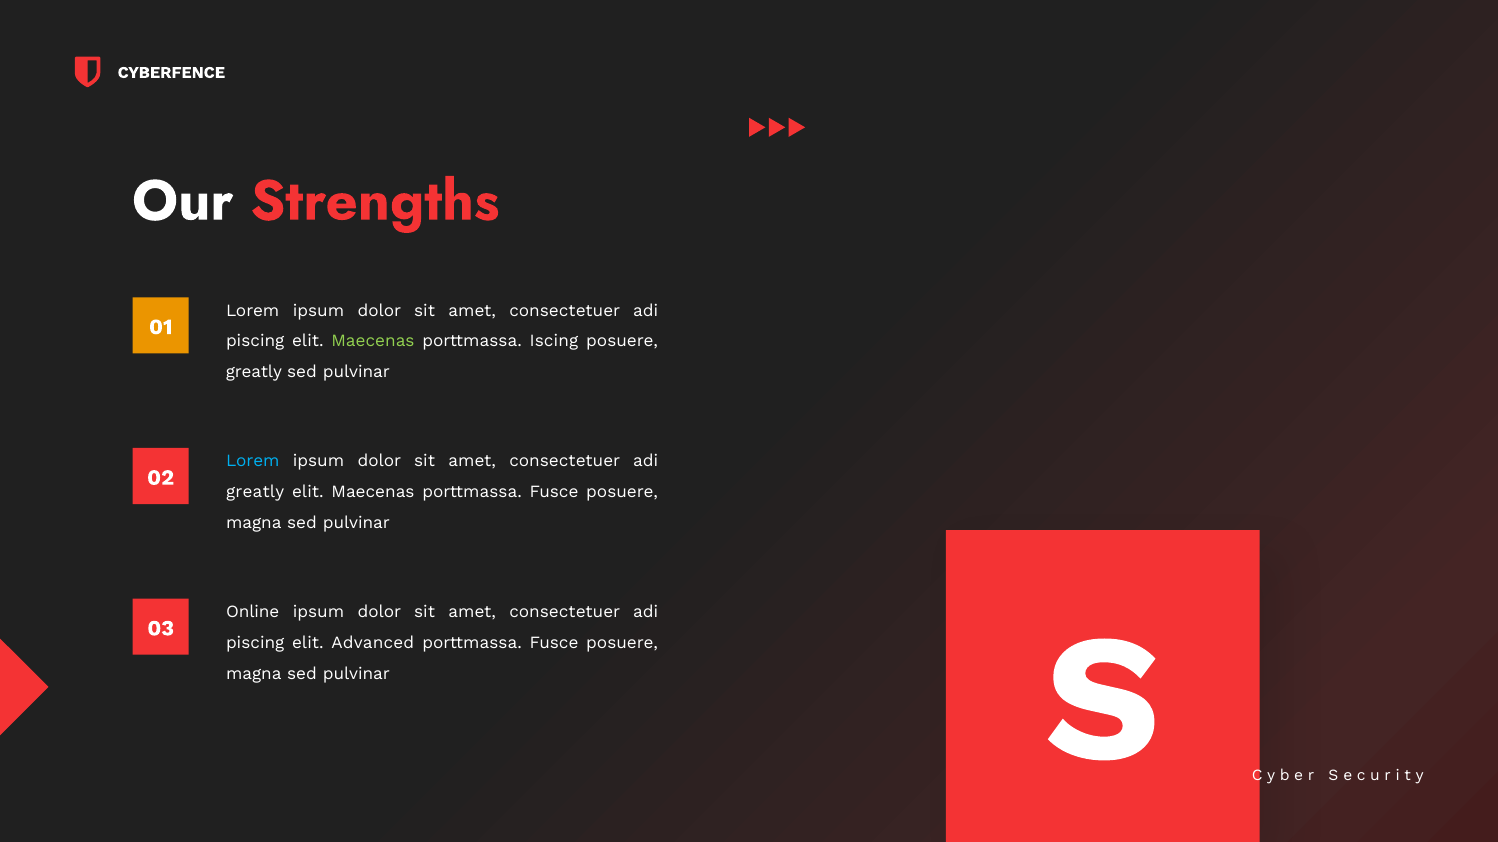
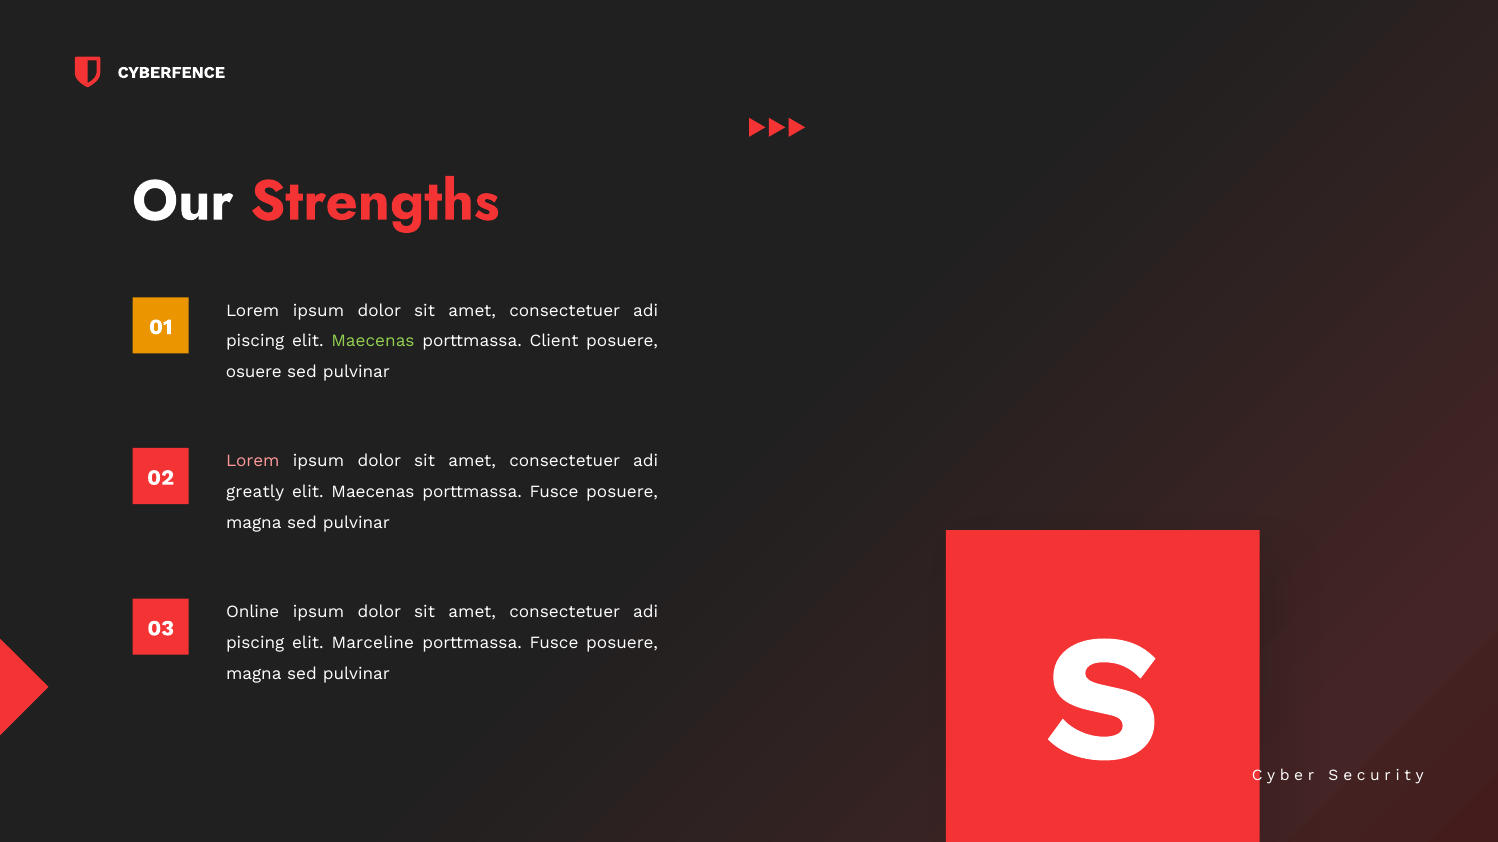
Iscing: Iscing -> Client (554, 342)
greatly: greatly -> osuere (254, 372)
Lorem colour: light blue -> pink (253, 461)
Advanced: Advanced -> Marceline (373, 643)
